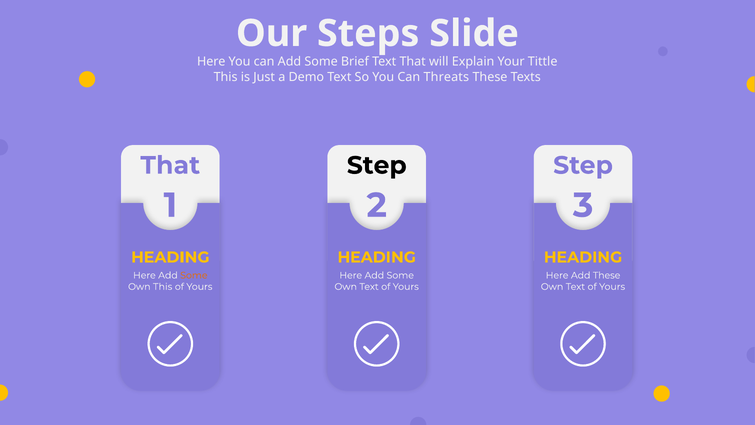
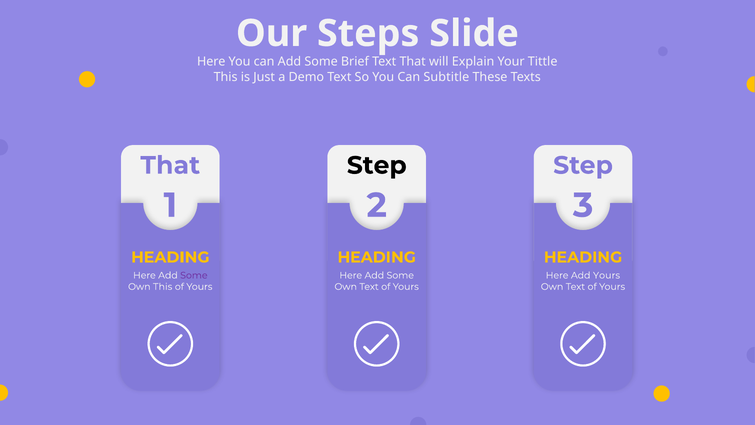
Threats: Threats -> Subtitle (446, 77)
Some colour: orange -> purple (194, 275)
Add These: These -> Yours (607, 275)
